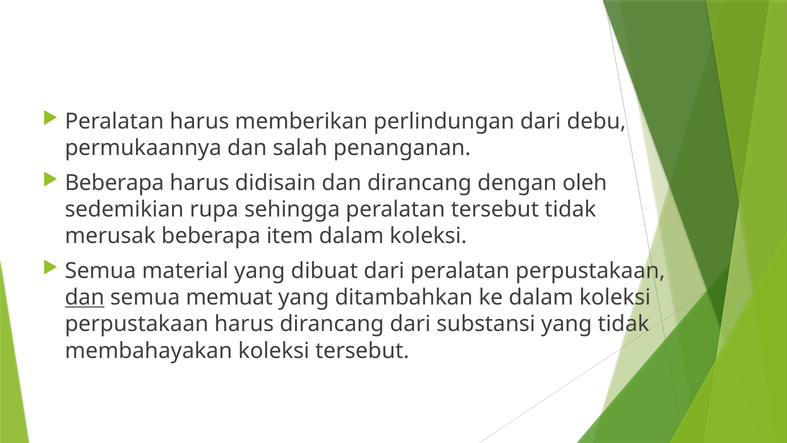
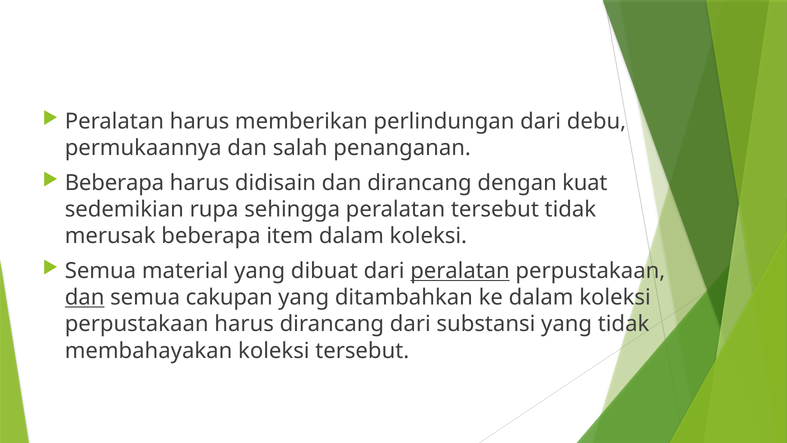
oleh: oleh -> kuat (585, 183)
peralatan underline: none -> present (460, 271)
memuat: memuat -> cakupan (229, 297)
